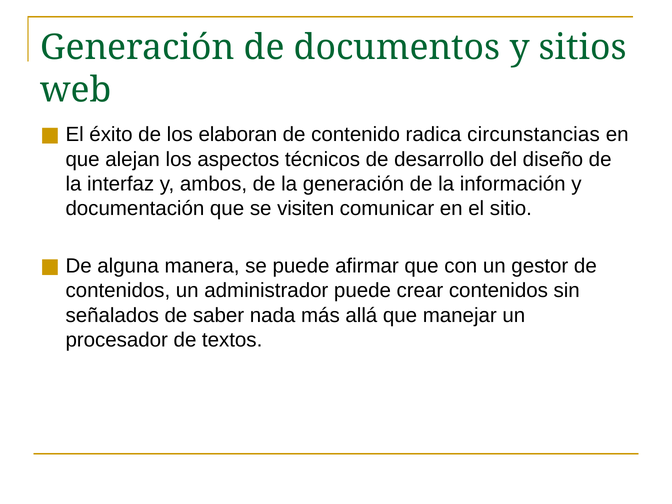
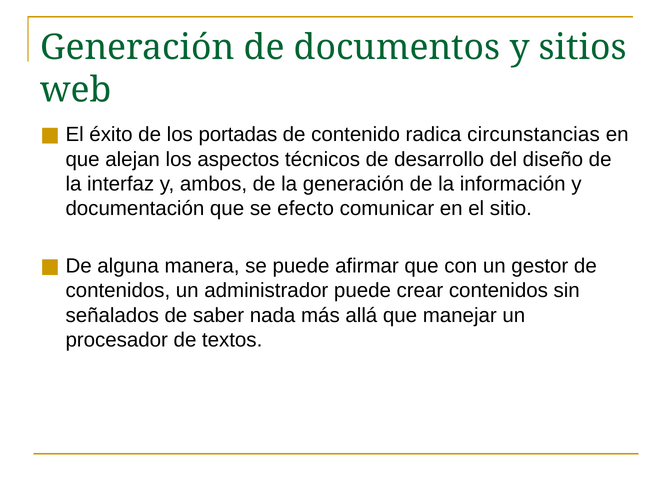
elaboran: elaboran -> portadas (238, 135)
visiten: visiten -> efecto (306, 209)
